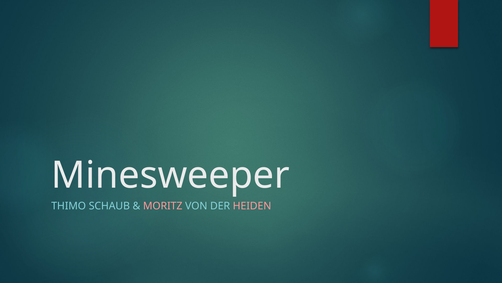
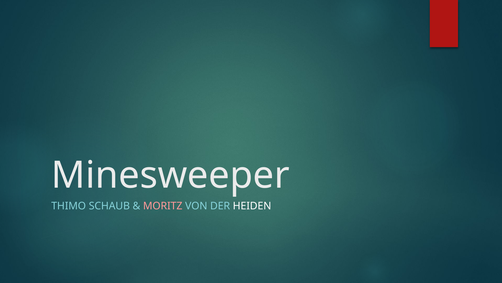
HEIDEN colour: pink -> white (252, 206)
